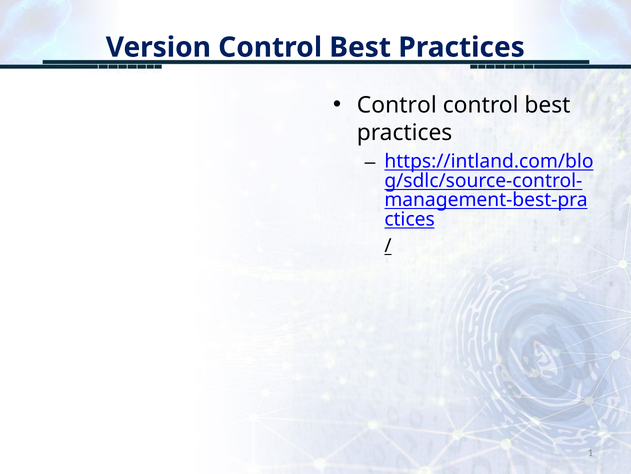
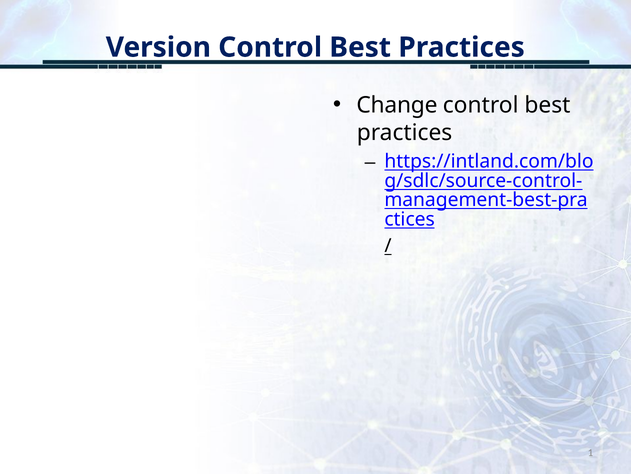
Control: Control -> Change (397, 105)
